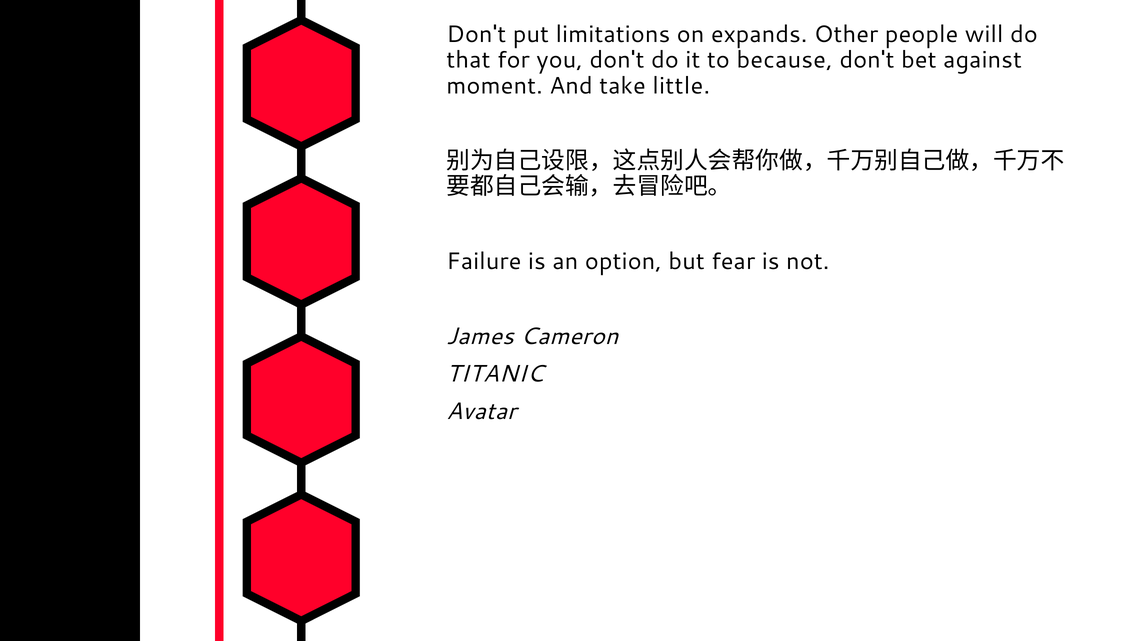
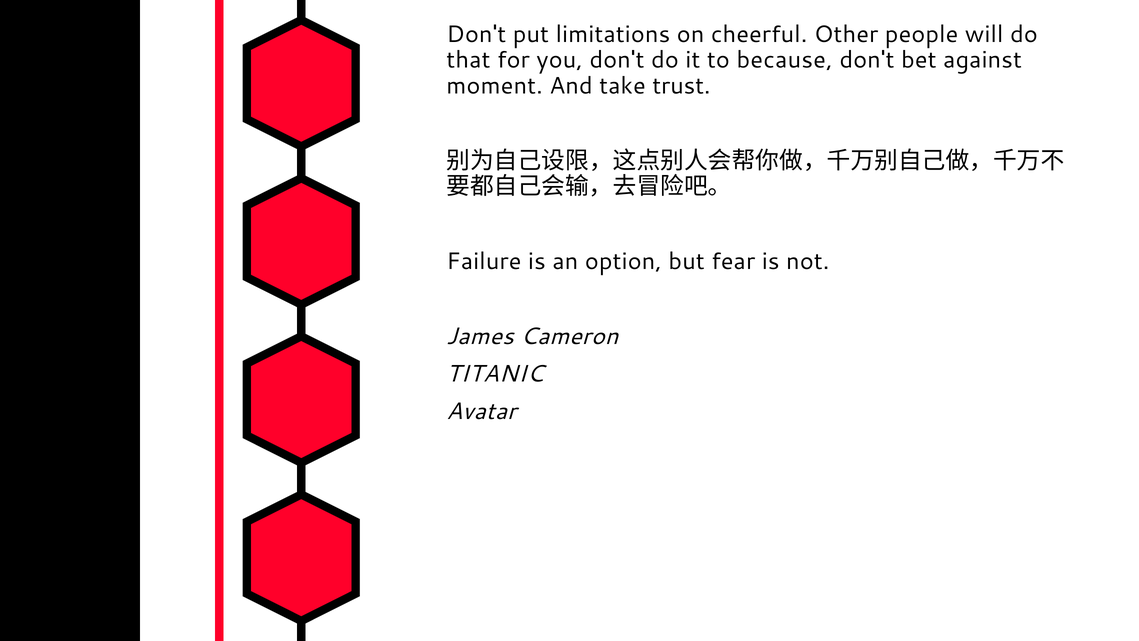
expands: expands -> cheerful (759, 34)
little: little -> trust (681, 86)
